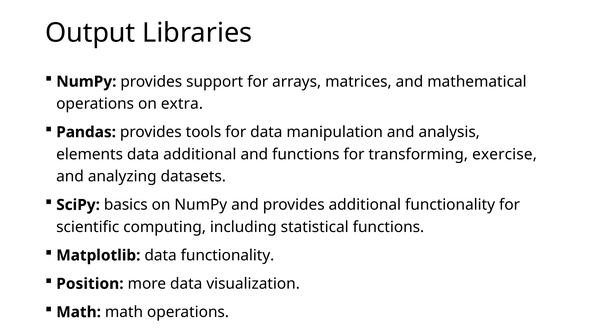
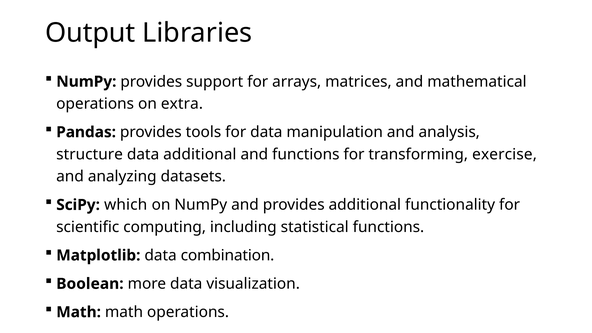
elements: elements -> structure (90, 154)
basics: basics -> which (126, 205)
data functionality: functionality -> combination (228, 255)
Position: Position -> Boolean (90, 284)
